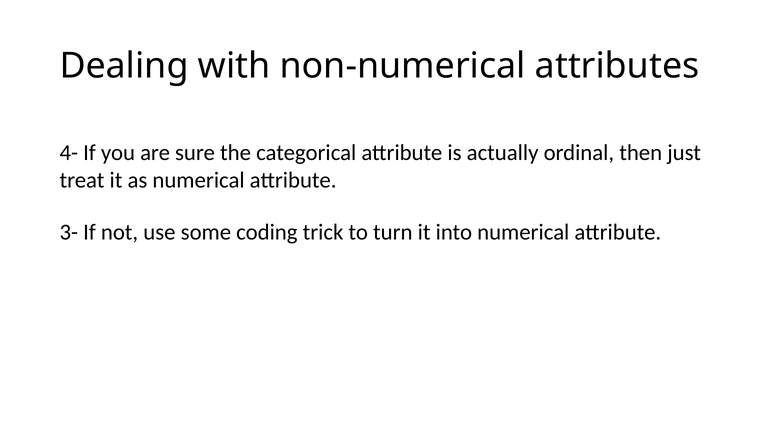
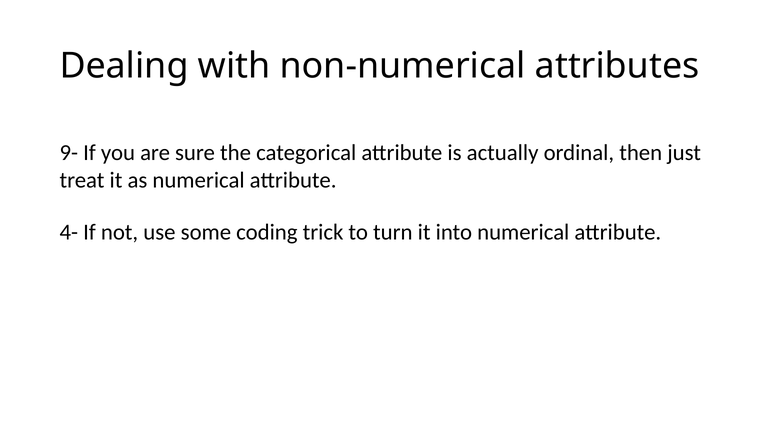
4-: 4- -> 9- (69, 153)
3-: 3- -> 4- (69, 232)
